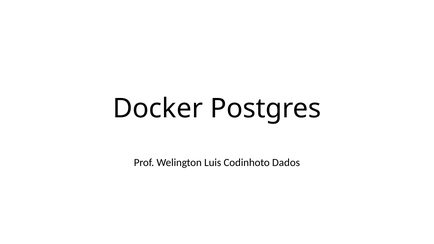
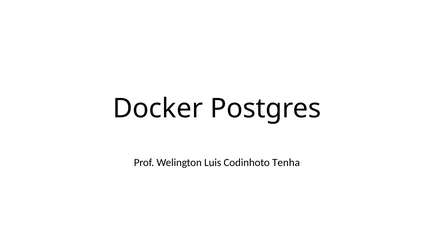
Dados: Dados -> Tenha (286, 163)
